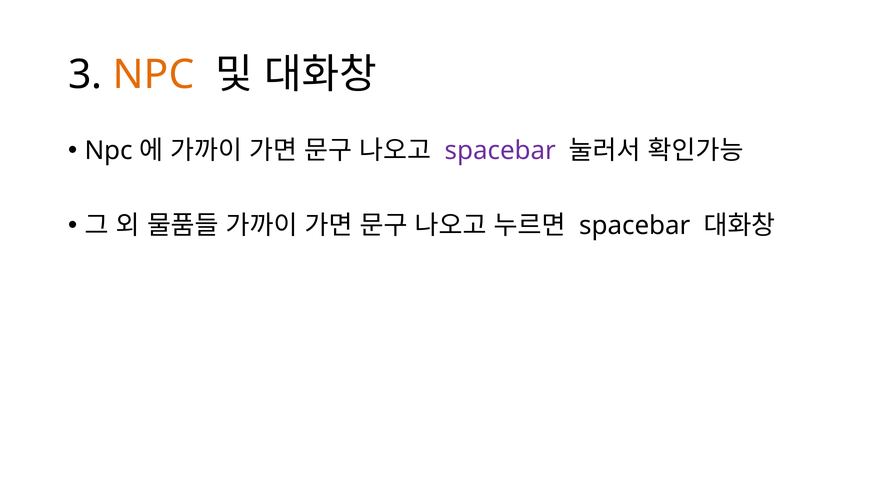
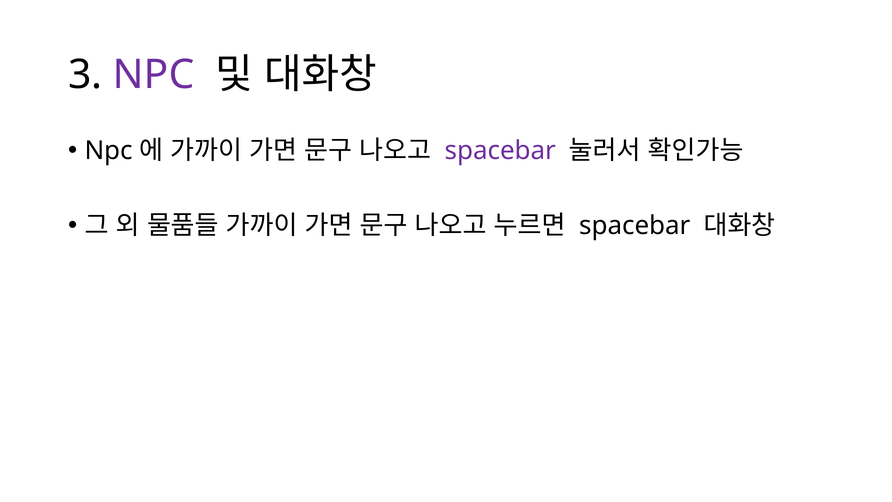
NPC colour: orange -> purple (154, 75)
